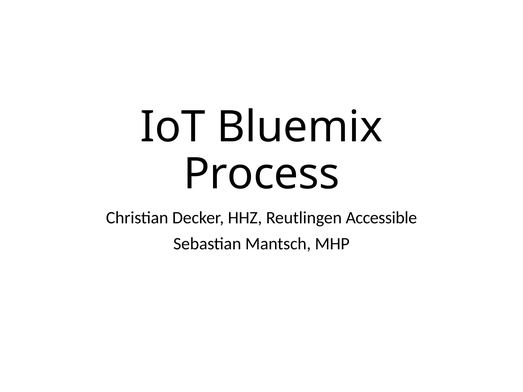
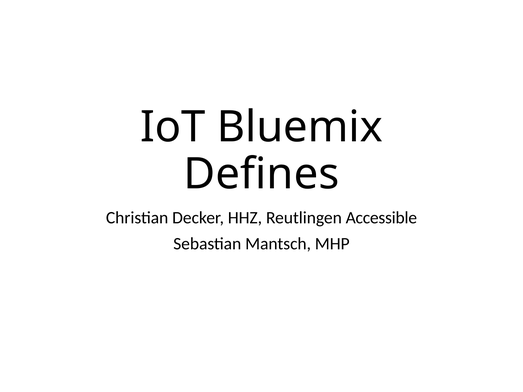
Process: Process -> Defines (261, 174)
